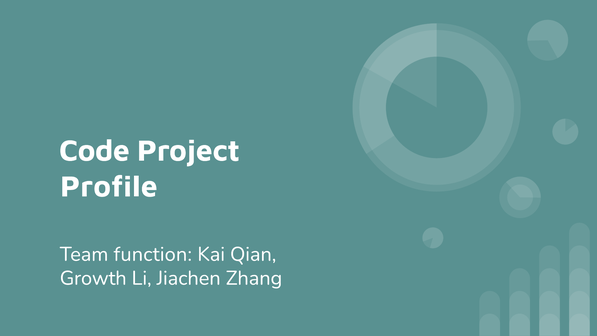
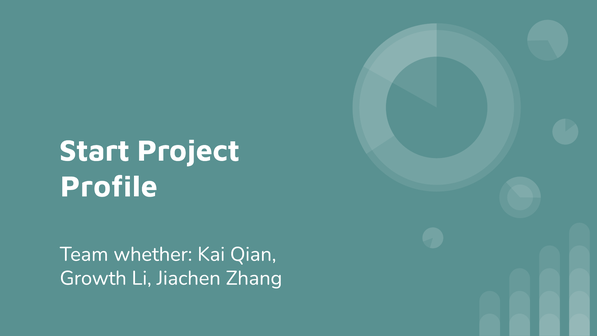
Code: Code -> Start (94, 151)
function: function -> whether (153, 254)
